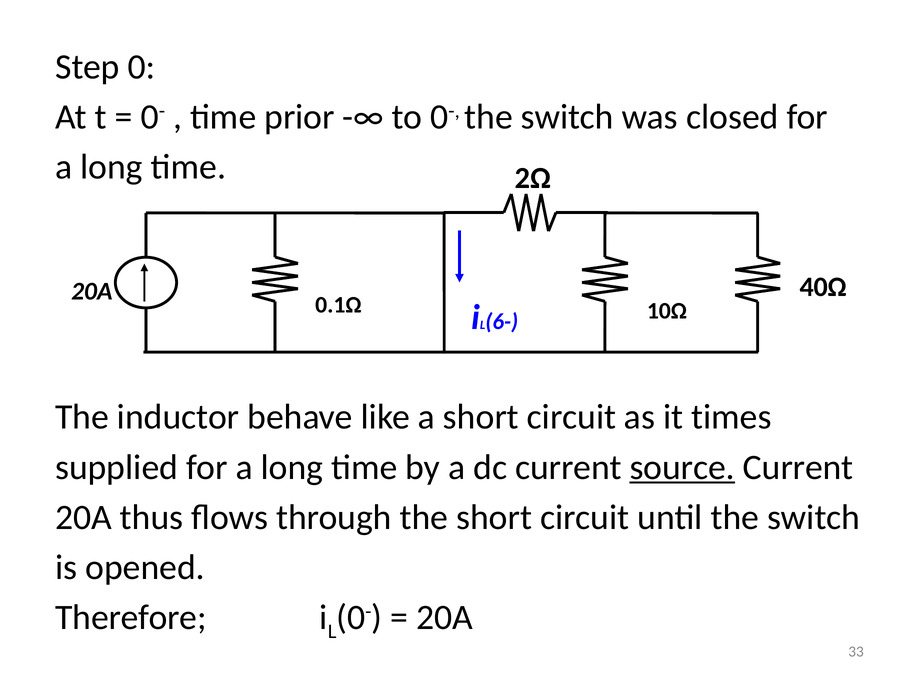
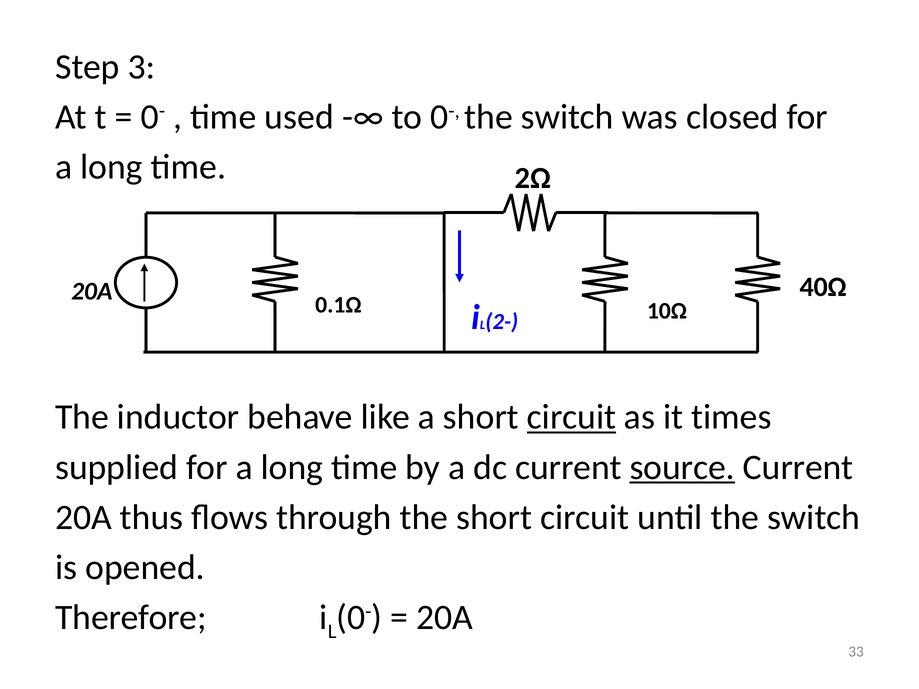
0: 0 -> 3 (141, 67)
prior: prior -> used (299, 117)
6-: 6- -> 2- (502, 322)
circuit underline: none -> present (572, 417)
